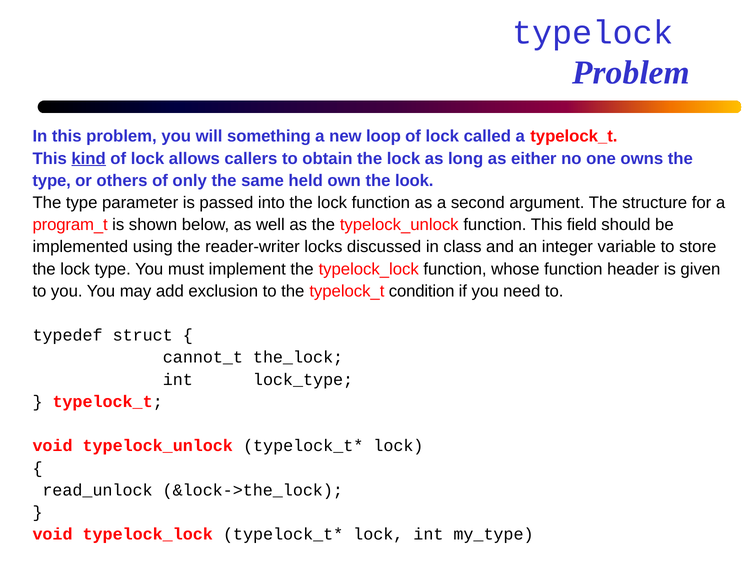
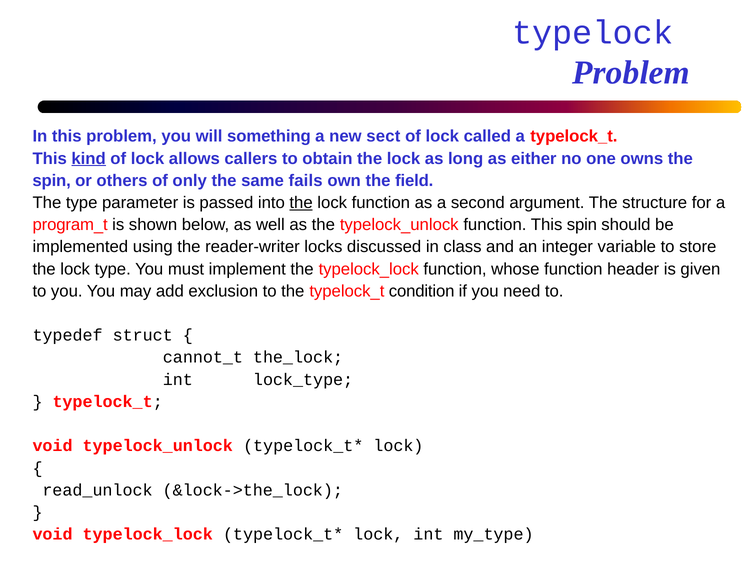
loop: loop -> sect (383, 136)
type: type -> spin (52, 180)
held: held -> fails (306, 180)
look: look -> field (414, 180)
the underline: none -> present (301, 203)
This field: field -> spin (582, 225)
